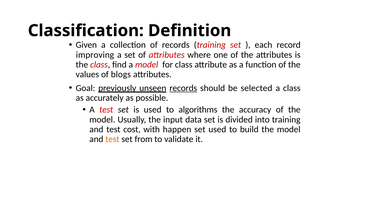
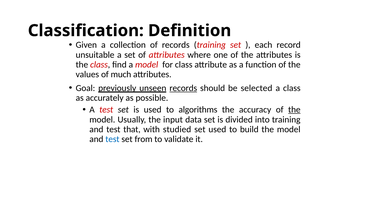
improving: improving -> unsuitable (95, 55)
blogs: blogs -> much (121, 75)
the underline: none -> present (294, 110)
cost: cost -> that (132, 130)
happen: happen -> studied (177, 130)
test colour: orange -> blue (112, 139)
